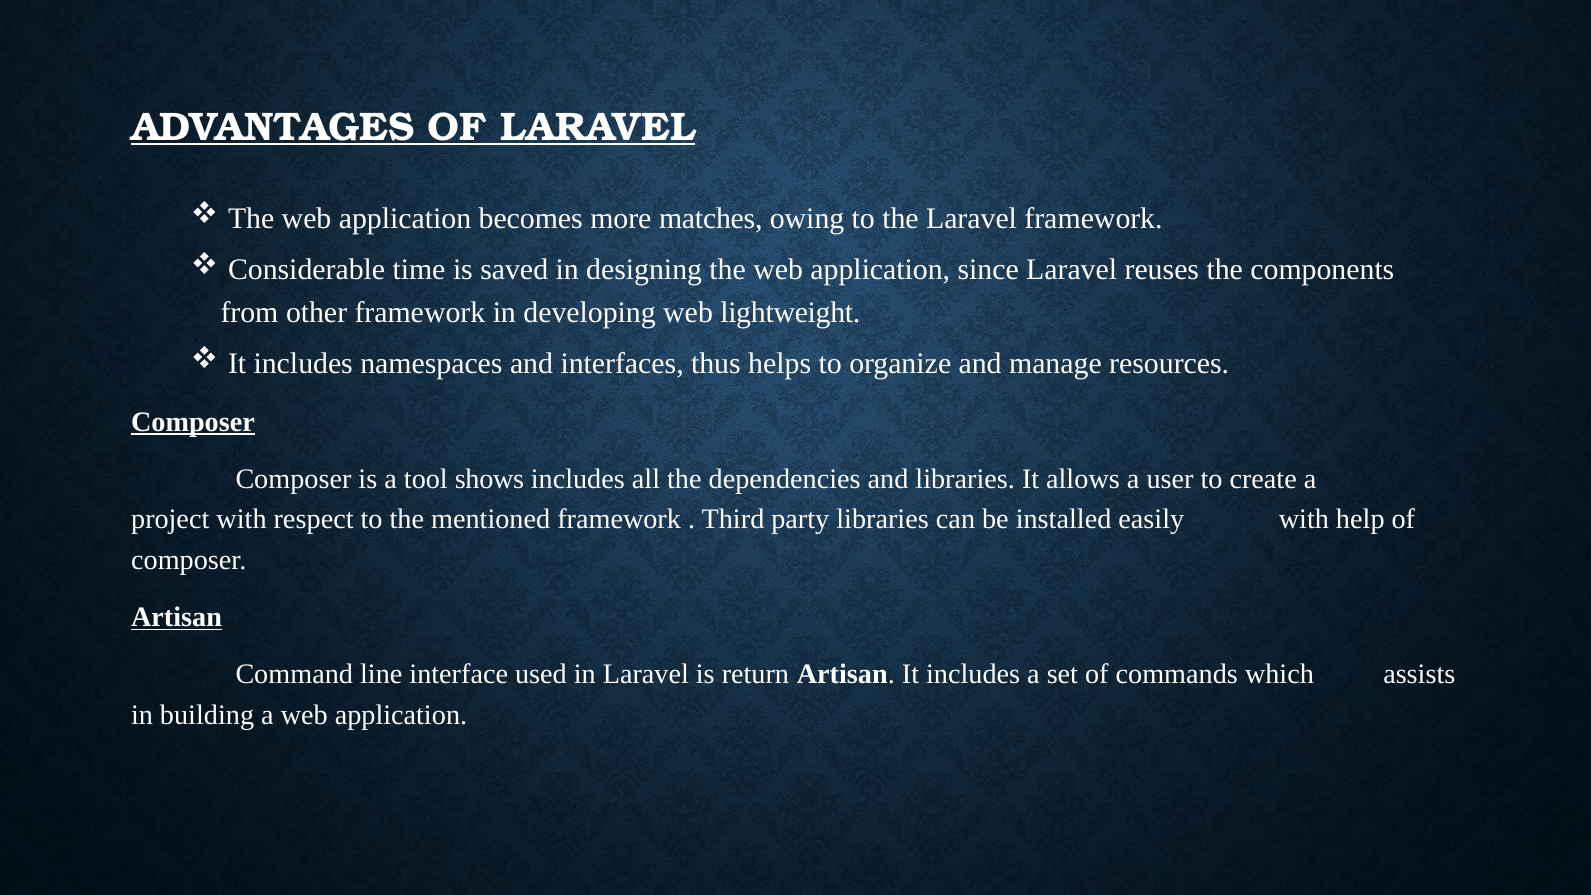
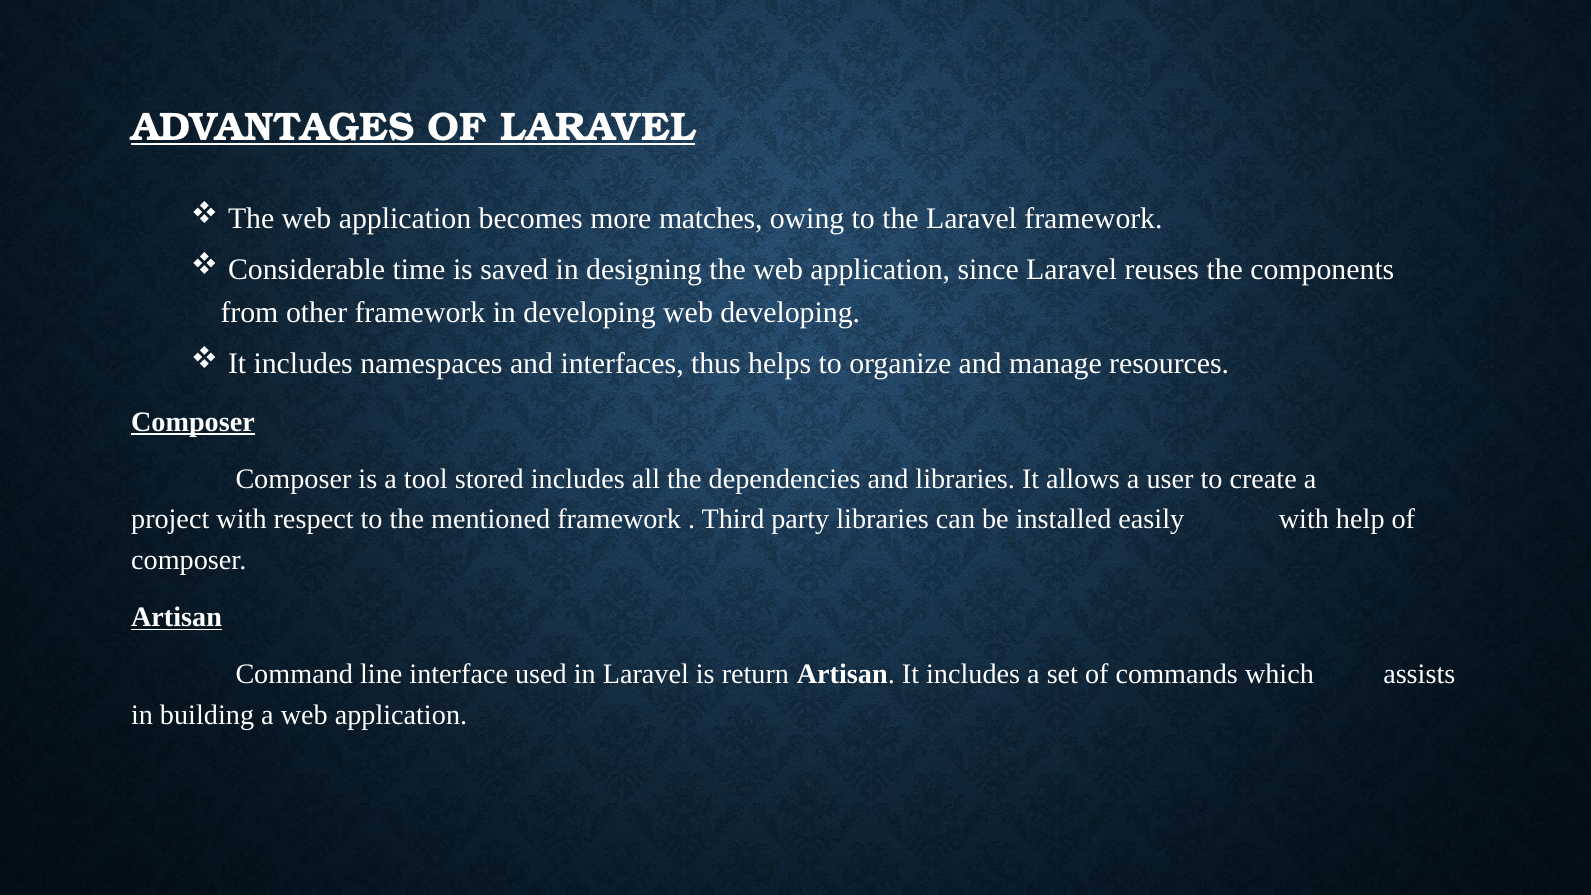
web lightweight: lightweight -> developing (790, 312)
shows: shows -> stored (489, 479)
